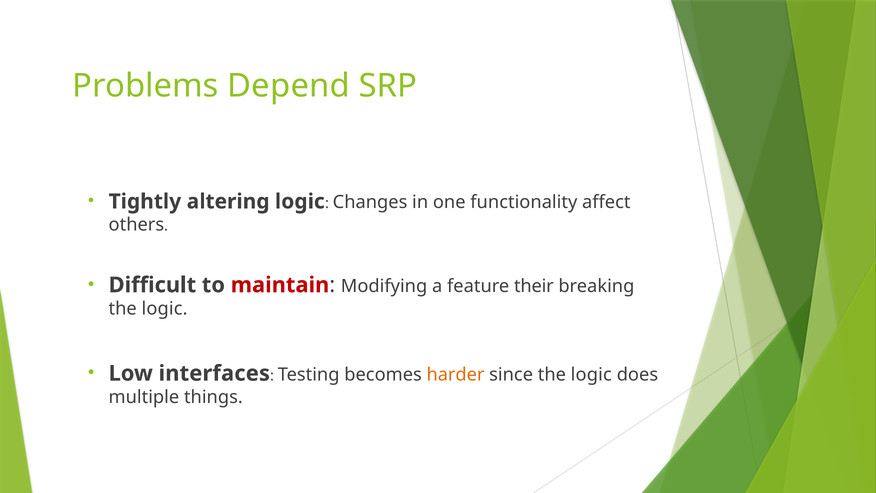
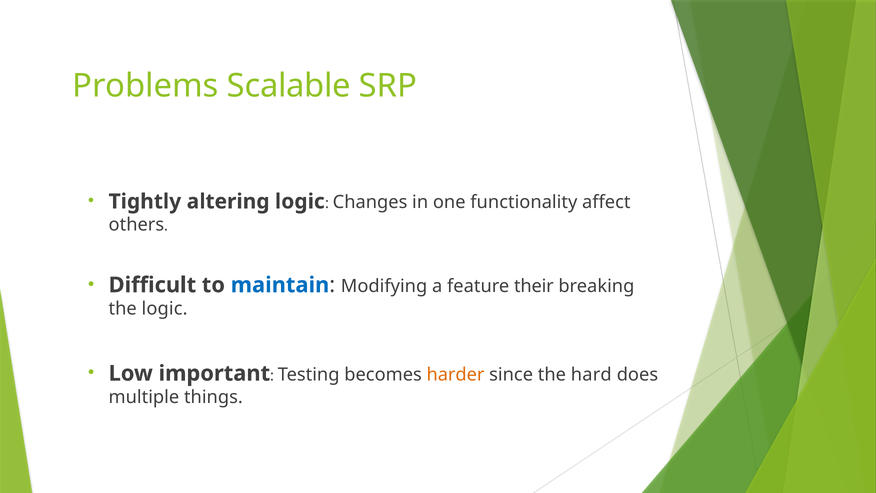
Depend: Depend -> Scalable (289, 86)
maintain colour: red -> blue (280, 285)
interfaces: interfaces -> important (214, 373)
since the logic: logic -> hard (591, 374)
